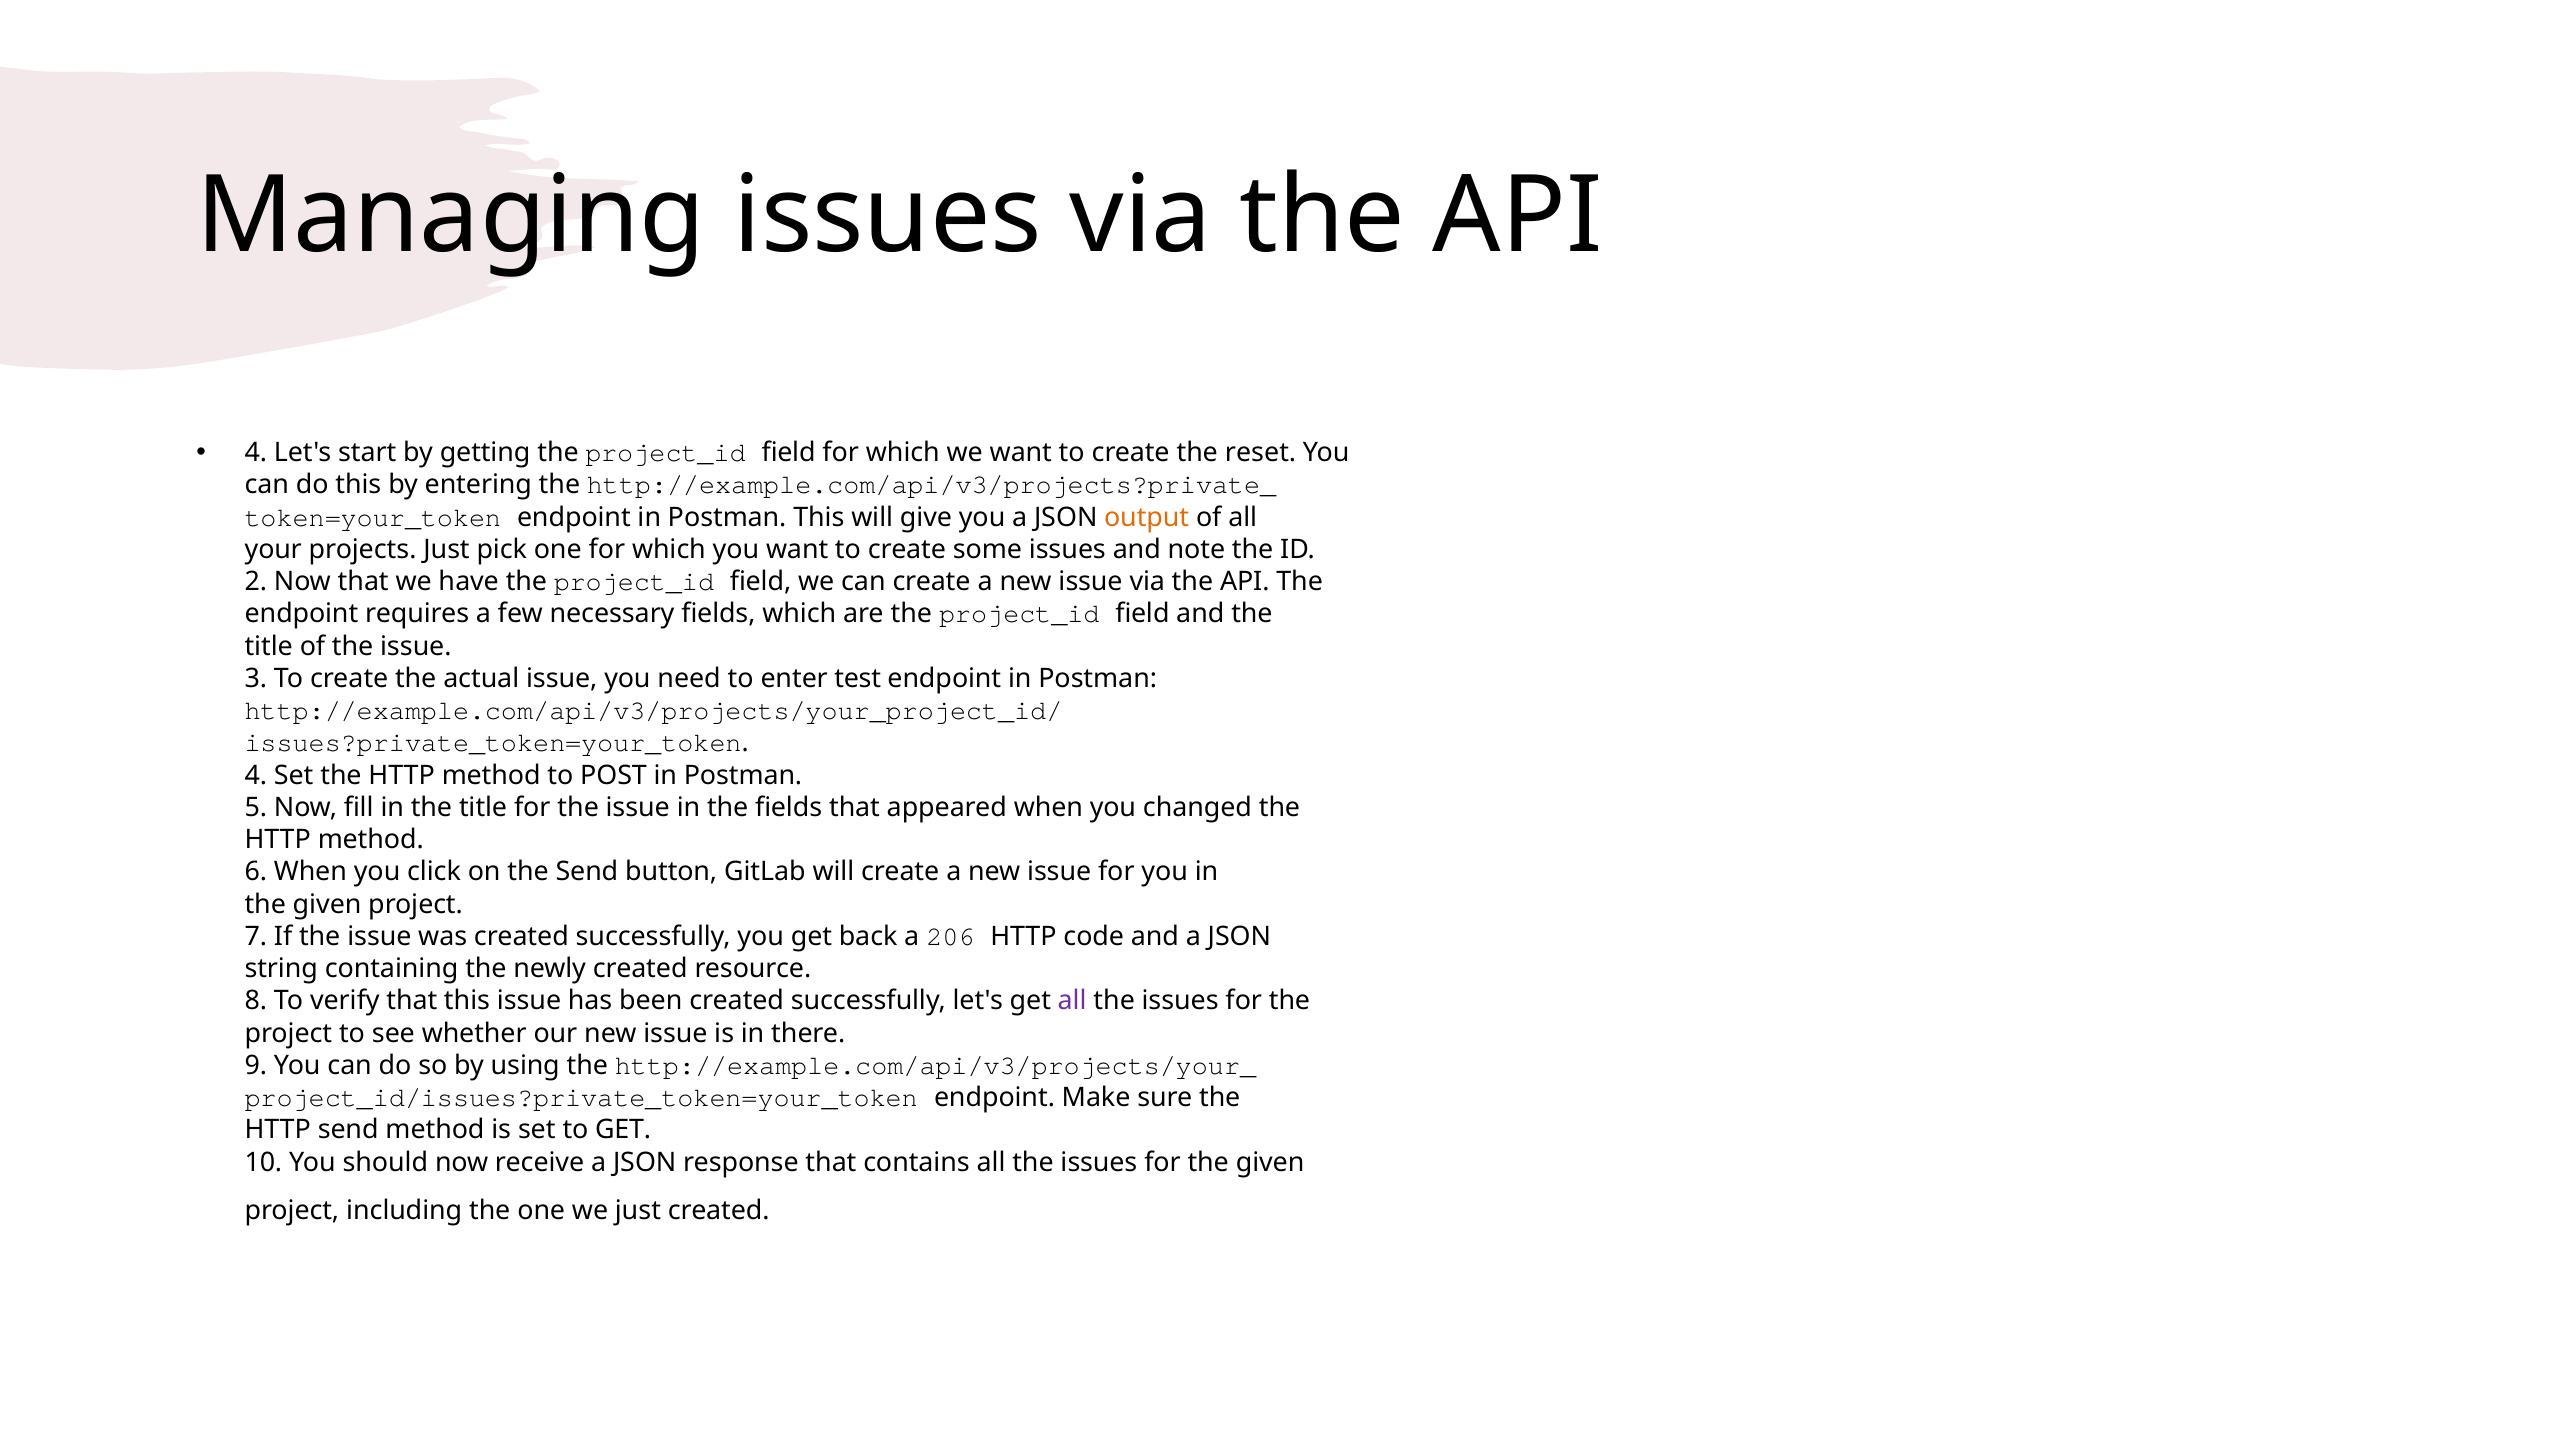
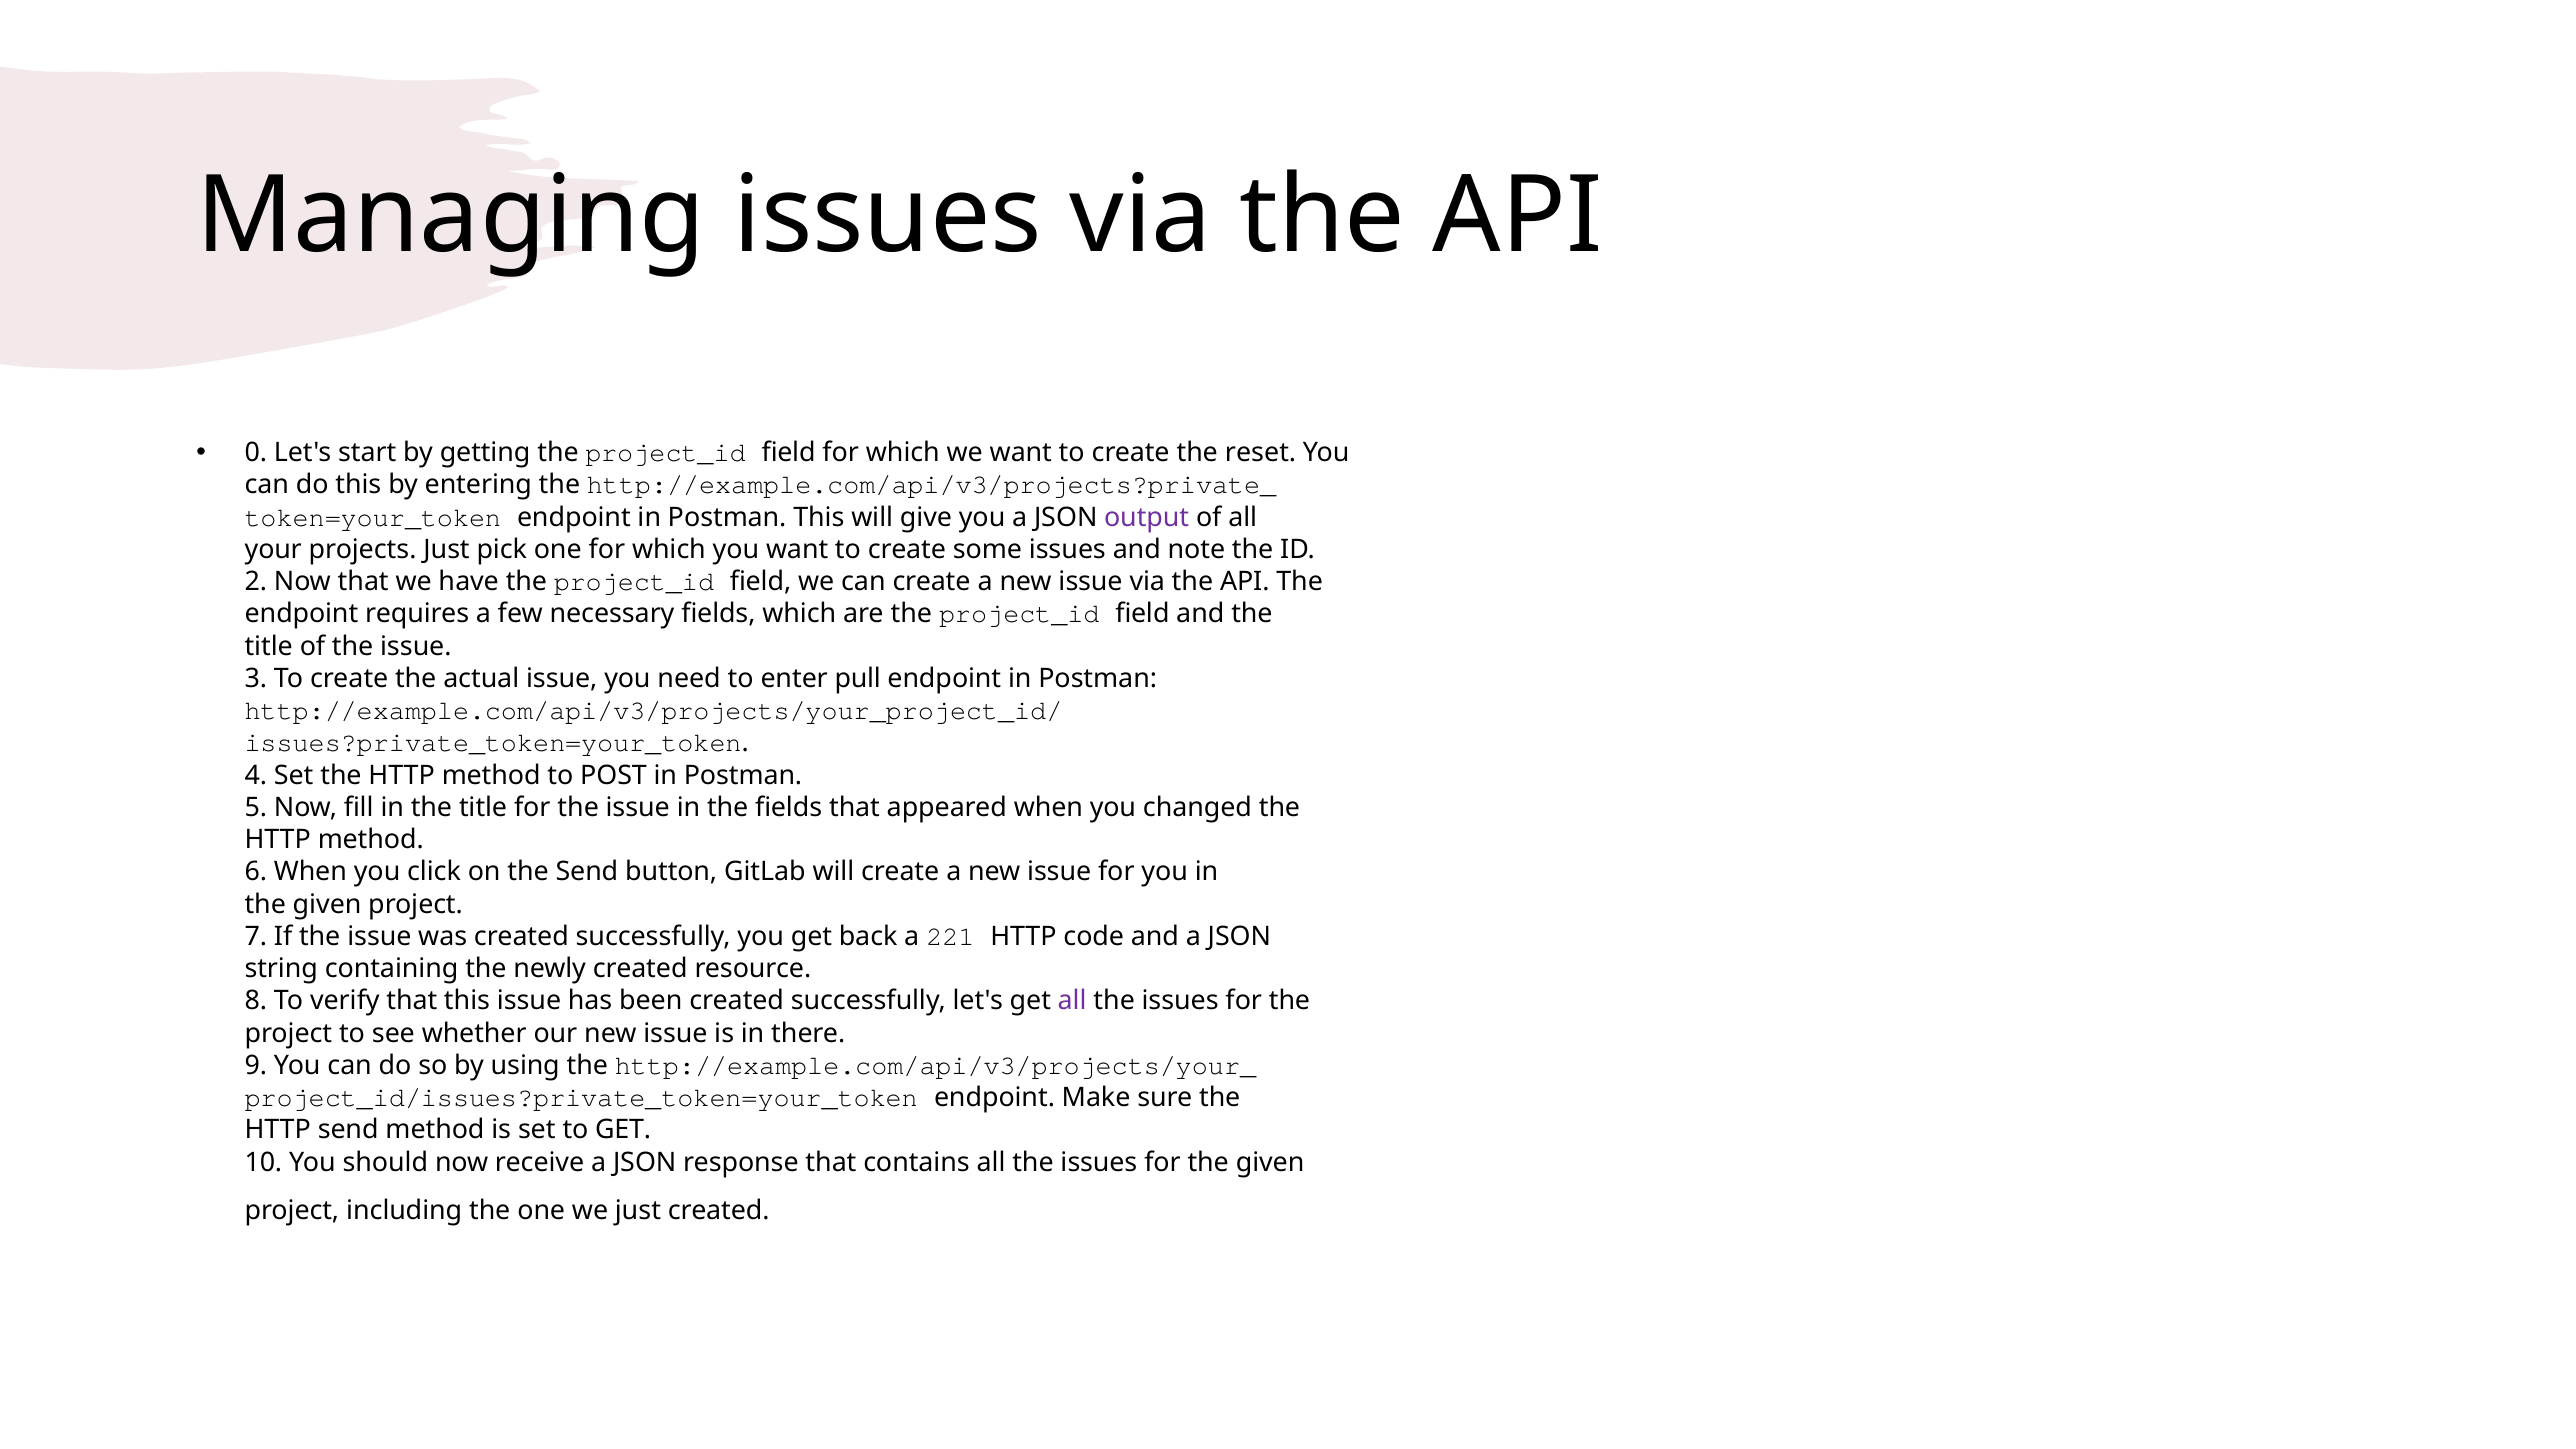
4: 4 -> 0 (256, 453)
output colour: orange -> purple (1147, 517)
test: test -> pull (858, 678)
206: 206 -> 221 (950, 936)
